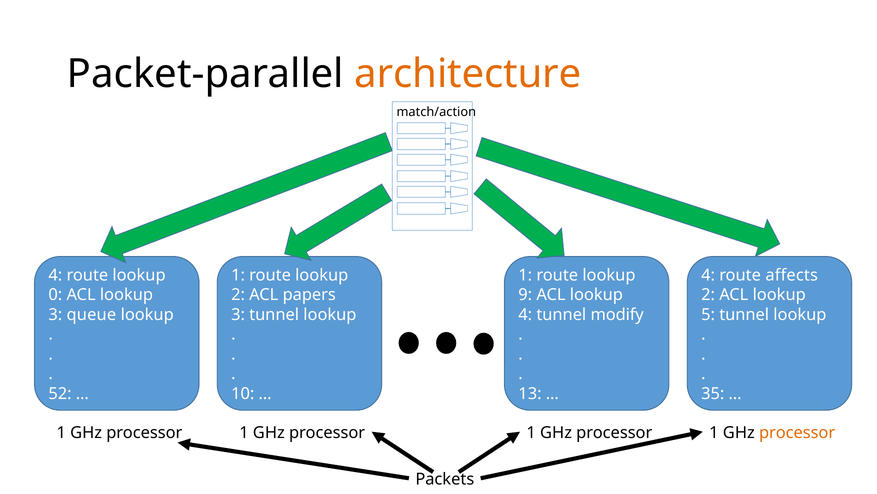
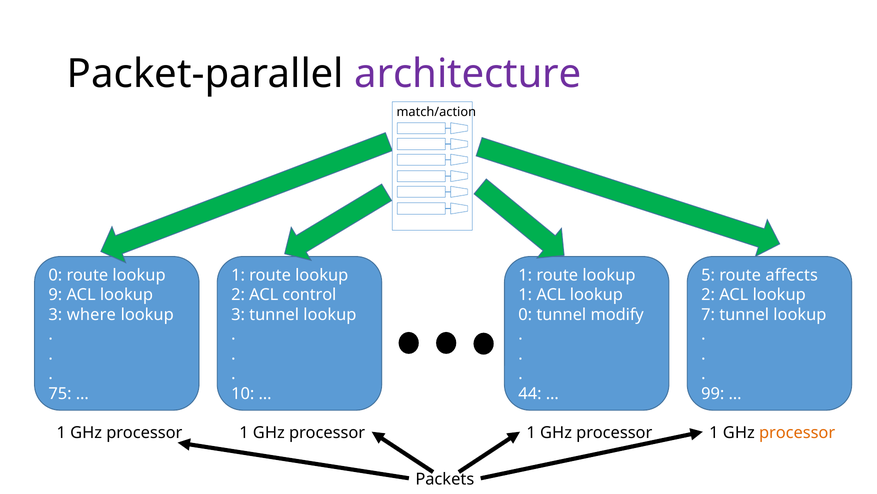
architecture colour: orange -> purple (468, 74)
4: 4 -> 0 (55, 275)
4: 4 -> 5 (708, 275)
0: 0 -> 9 (55, 295)
papers: papers -> control (309, 295)
9: 9 -> 1 (525, 295)
queue: queue -> where (91, 314)
4: 4 -> 0 (525, 314)
5: 5 -> 7 (708, 314)
52: 52 -> 75 (60, 393)
13: 13 -> 44 (530, 393)
35: 35 -> 99 (713, 393)
